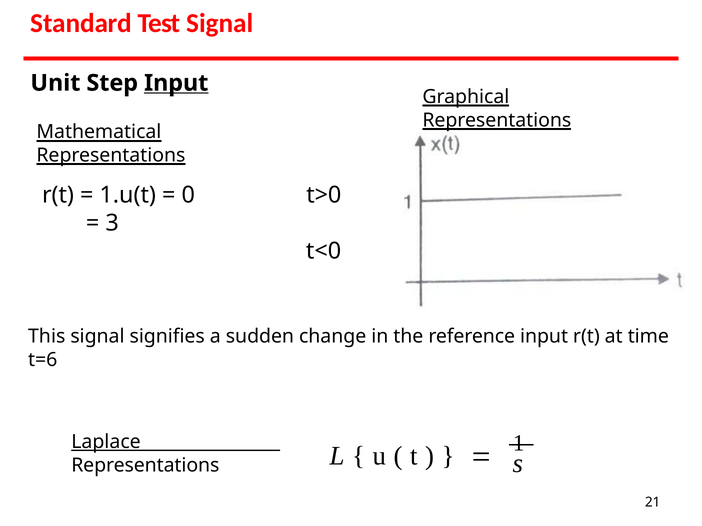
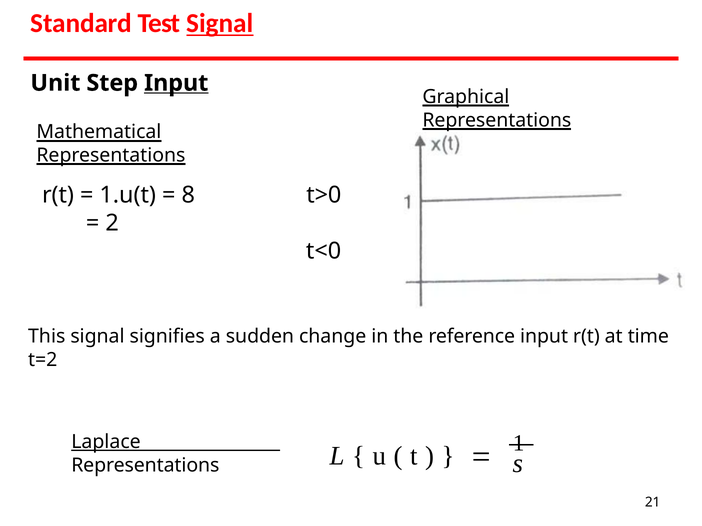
Signal underline: none -> present (220, 24)
0: 0 -> 8 (188, 195)
3: 3 -> 2 (112, 223)
t=6: t=6 -> t=2 (43, 360)
